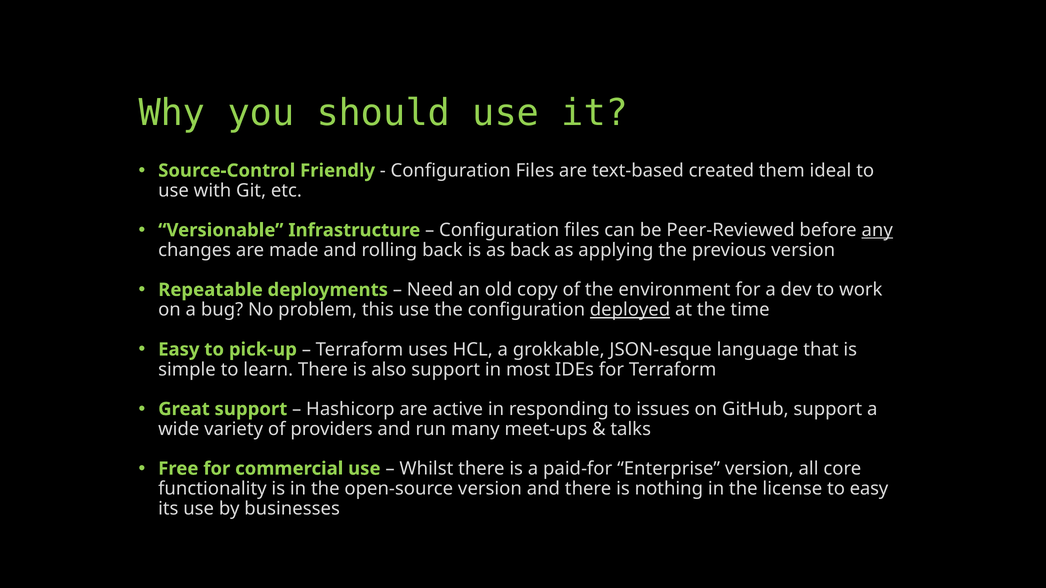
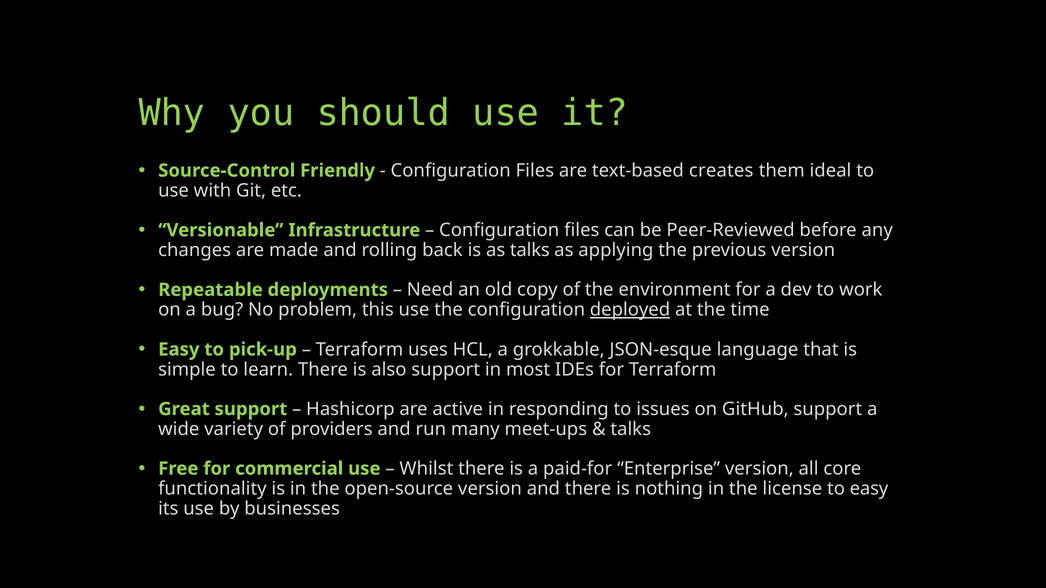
created: created -> creates (721, 171)
any underline: present -> none (877, 230)
as back: back -> talks (530, 250)
